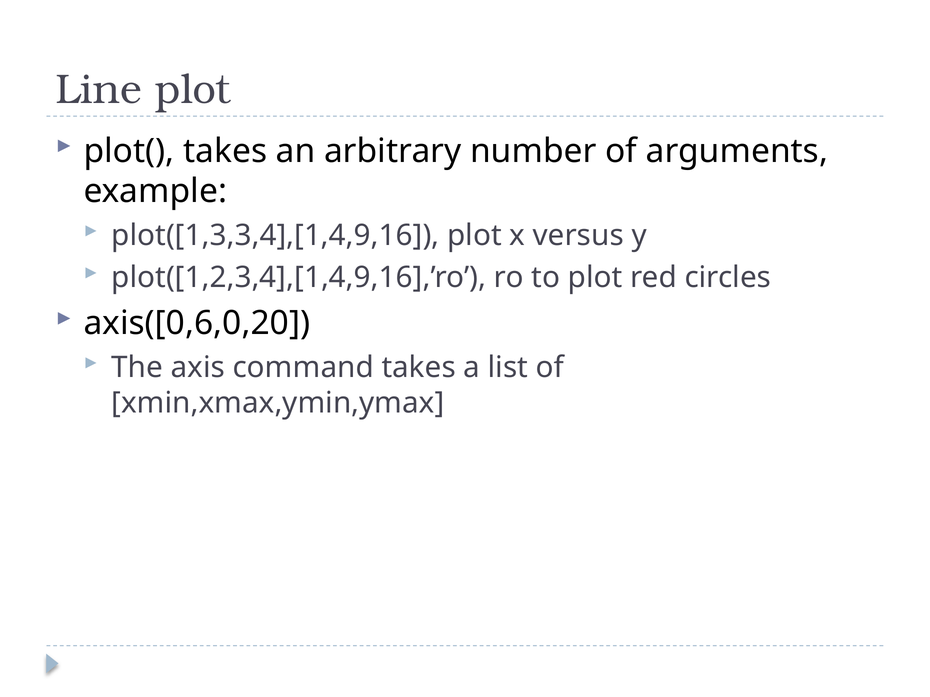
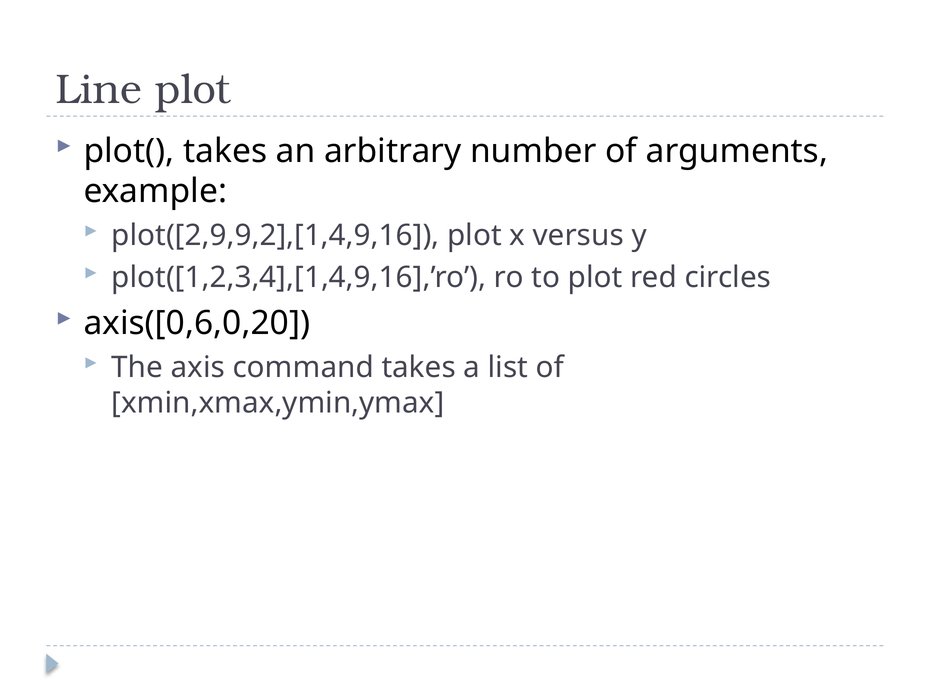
plot([1,3,3,4],[1,4,9,16: plot([1,3,3,4],[1,4,9,16 -> plot([2,9,9,2],[1,4,9,16 (275, 235)
